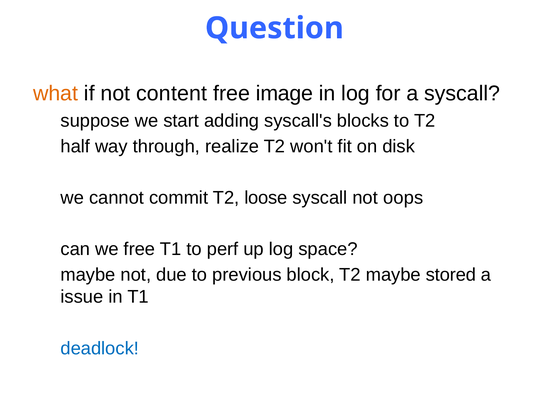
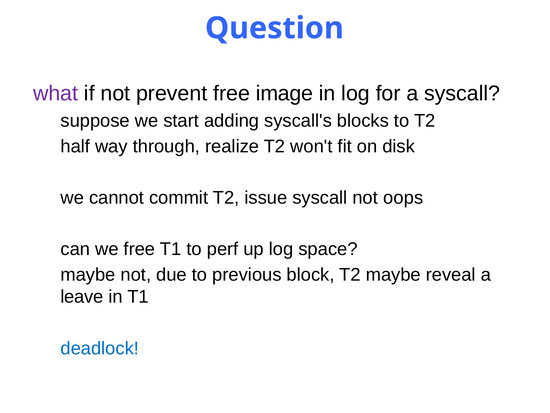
what colour: orange -> purple (56, 93)
content: content -> prevent (172, 93)
loose: loose -> issue (266, 198)
stored: stored -> reveal (451, 275)
issue: issue -> leave (82, 297)
